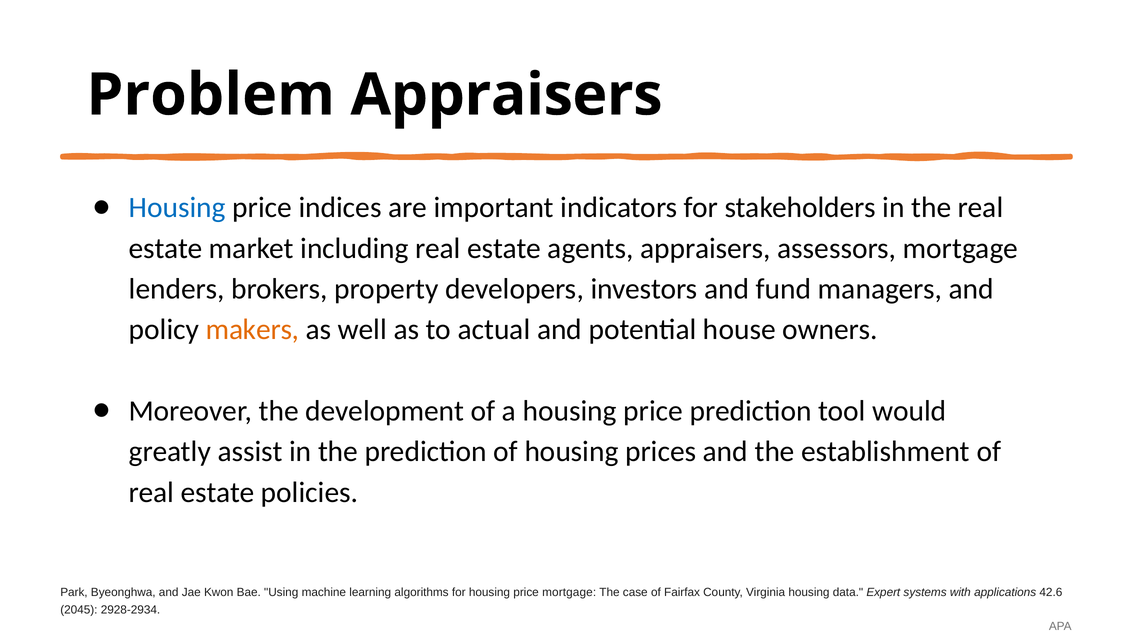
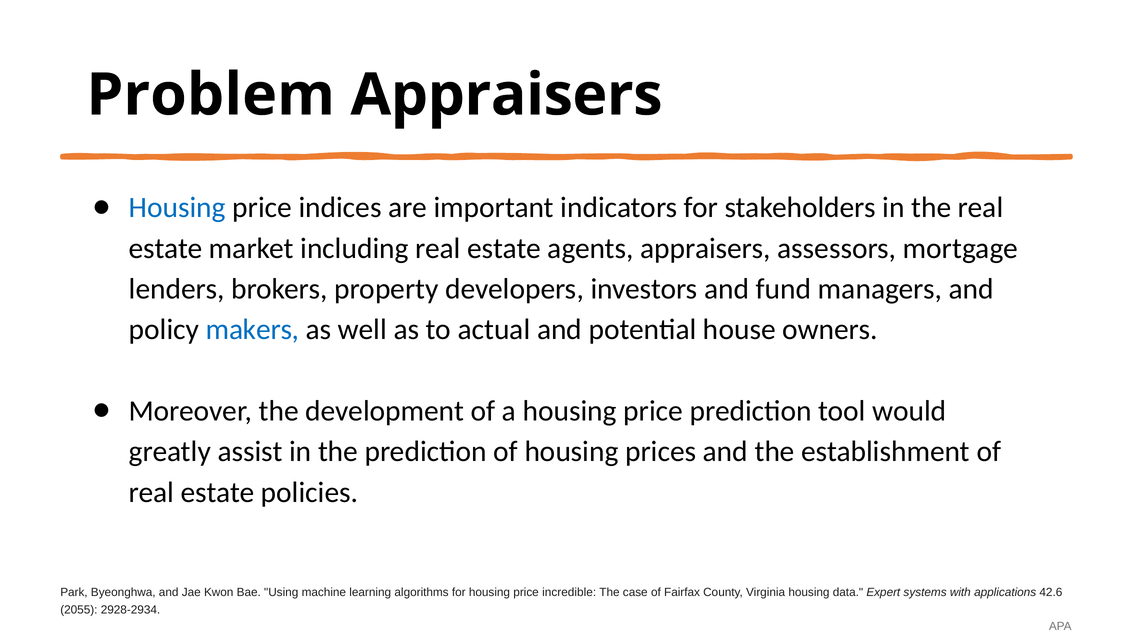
makers colour: orange -> blue (253, 330)
price mortgage: mortgage -> incredible (569, 593)
2045: 2045 -> 2055 (79, 610)
